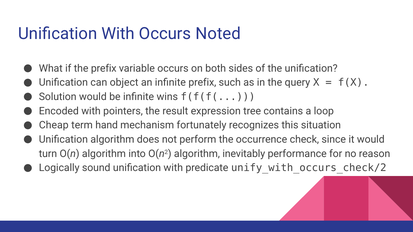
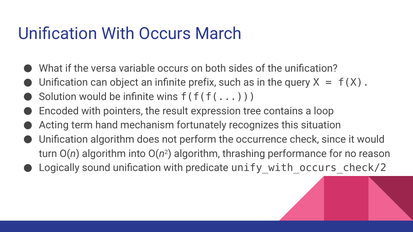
Noted: Noted -> March (218, 34)
the prefix: prefix -> versa (104, 68)
Cheap: Cheap -> Acting (54, 125)
inevitably: inevitably -> thrashing (244, 154)
